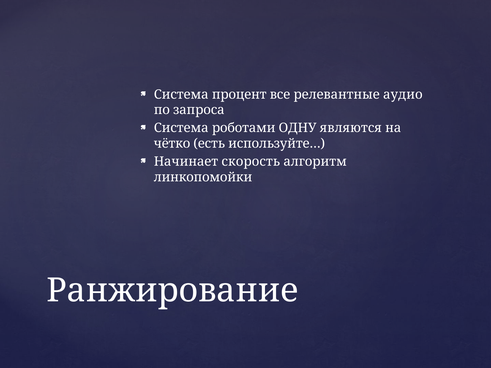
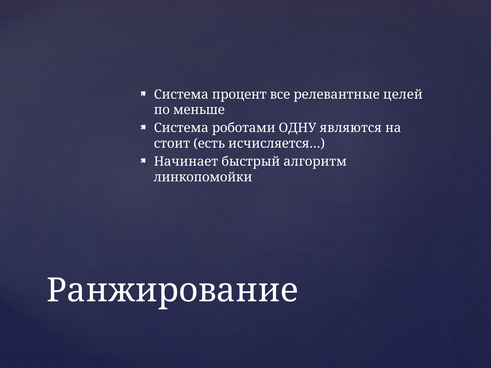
аудио: аудио -> целей (403, 94)
запроса: запроса -> меньше (199, 110)
чётко: чётко -> стоит (172, 144)
используйте…: используйте… -> исчисляется… (277, 144)
скорость: скорость -> быстрый (251, 162)
